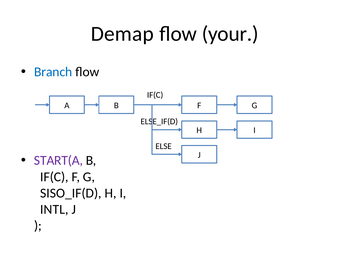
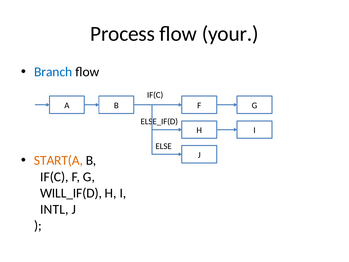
Demap: Demap -> Process (123, 34)
START(A colour: purple -> orange (58, 160)
SISO_IF(D: SISO_IF(D -> WILL_IF(D (71, 193)
